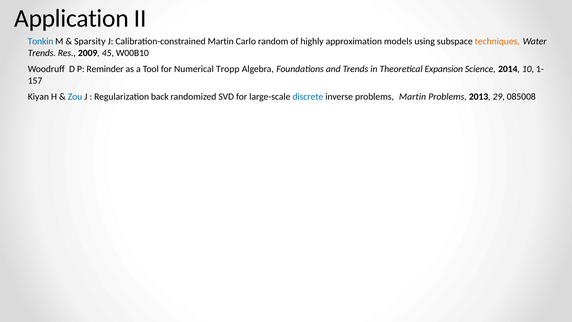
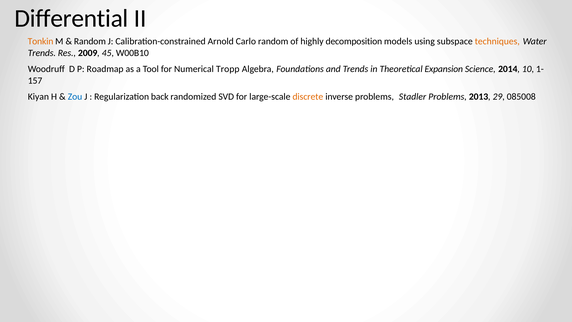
Application: Application -> Differential (71, 19)
Tonkin colour: blue -> orange (41, 41)
Sparsity: Sparsity -> Random (90, 41)
Calibration-constrained Martin: Martin -> Arnold (221, 41)
approximation: approximation -> decomposition (354, 41)
Reminder: Reminder -> Roadmap (105, 69)
discrete colour: blue -> orange (308, 97)
problems Martin: Martin -> Stadler (413, 97)
